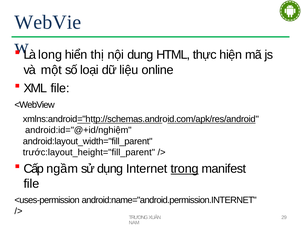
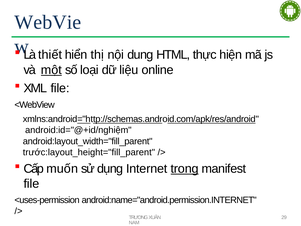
long: long -> thiết (50, 55)
một underline: none -> present (51, 70)
ngầm: ngầm -> muốn (62, 169)
